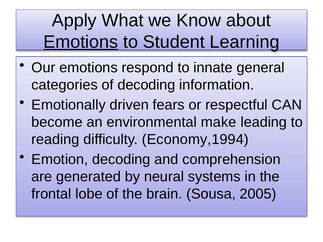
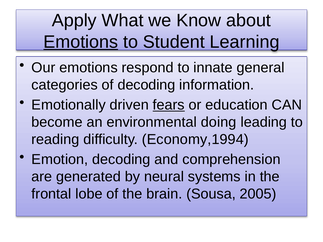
fears underline: none -> present (169, 105)
respectful: respectful -> education (237, 105)
make: make -> doing (219, 122)
